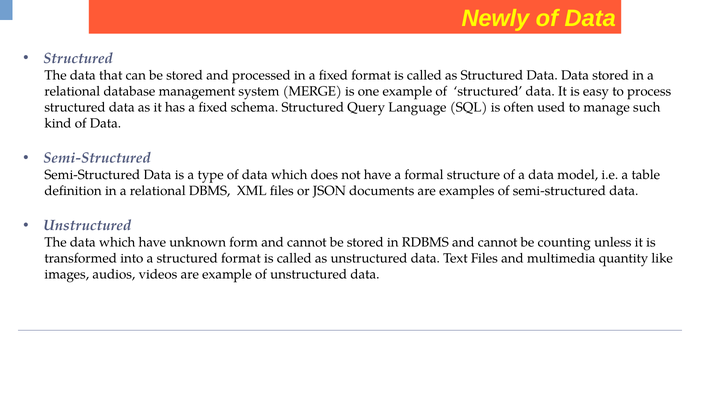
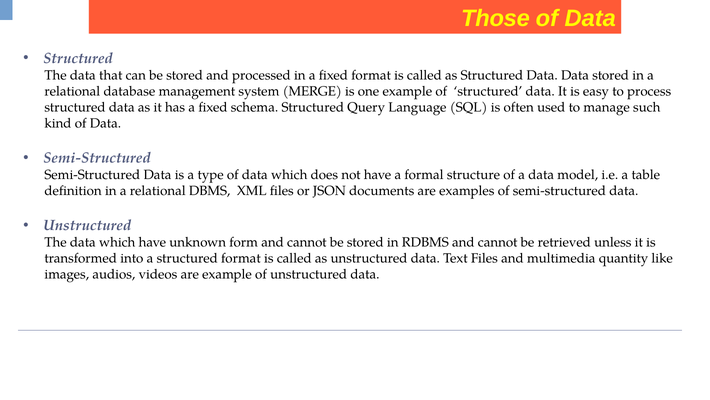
Newly: Newly -> Those (495, 18)
counting: counting -> retrieved (564, 242)
